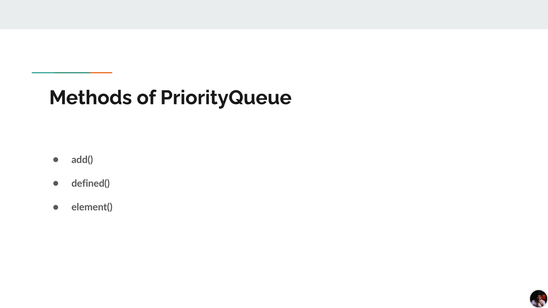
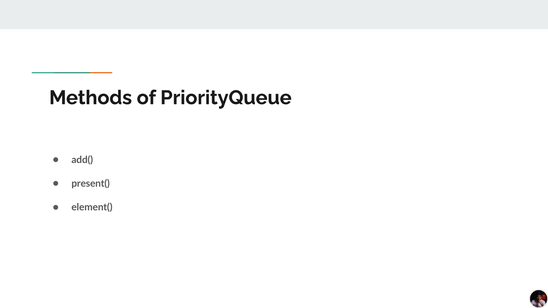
defined(: defined( -> present( (91, 184)
